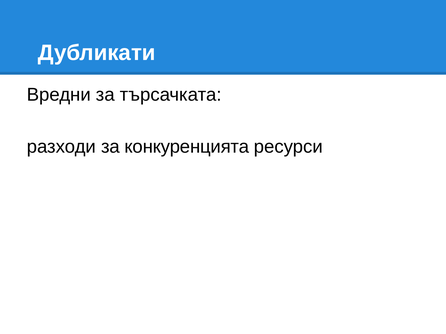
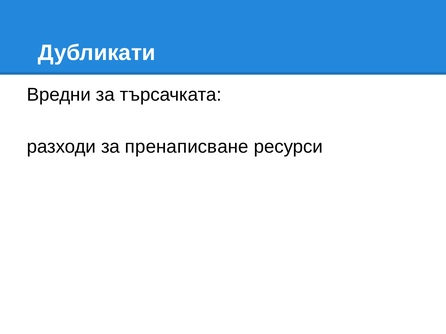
конкуренцията: конкуренцията -> пренаписване (187, 147)
